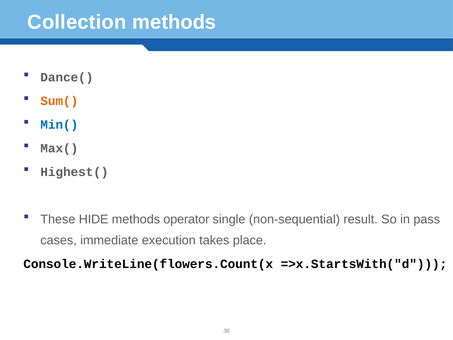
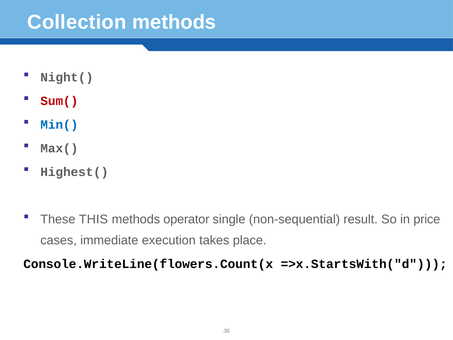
Dance(: Dance( -> Night( (67, 77)
Sum( colour: orange -> red (59, 101)
HIDE: HIDE -> THIS (94, 219)
pass: pass -> price (427, 219)
